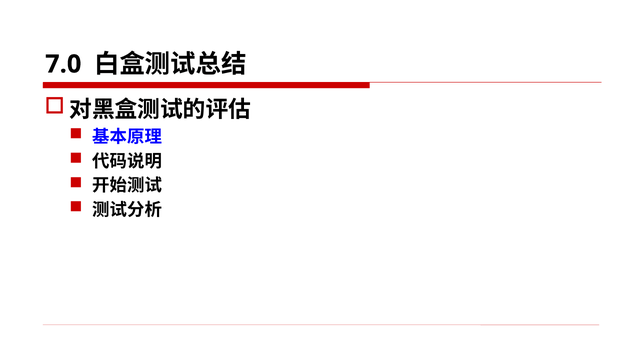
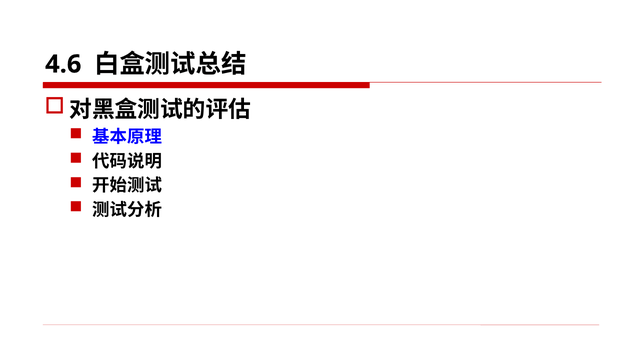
7.0: 7.0 -> 4.6 (63, 64)
